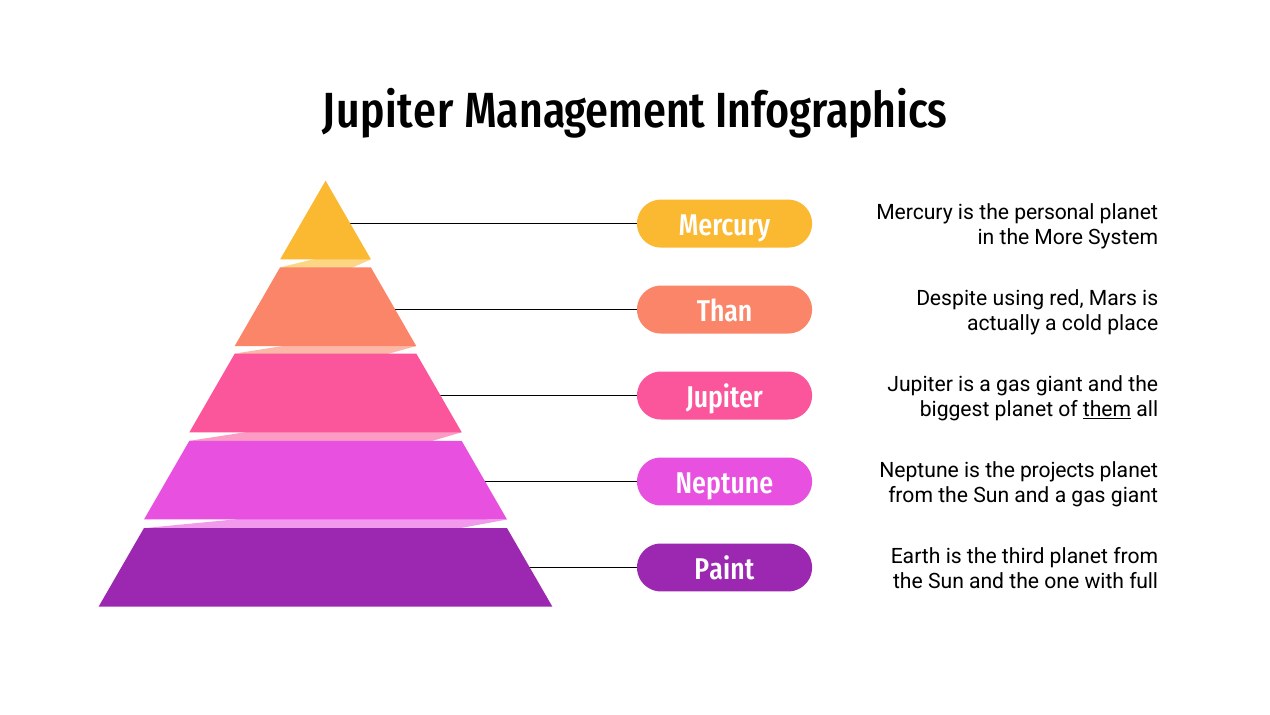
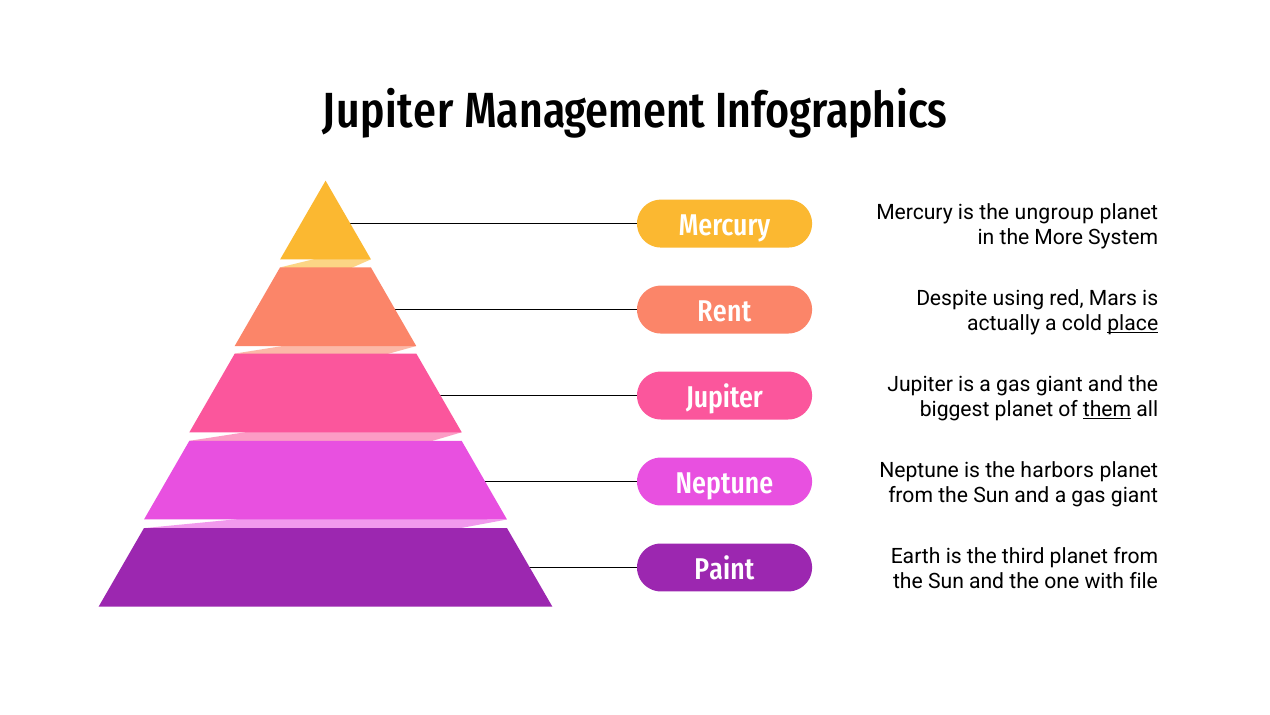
personal: personal -> ungroup (1054, 212)
Than: Than -> Rent (724, 311)
place underline: none -> present (1133, 323)
projects: projects -> harbors (1057, 470)
full: full -> file (1144, 581)
